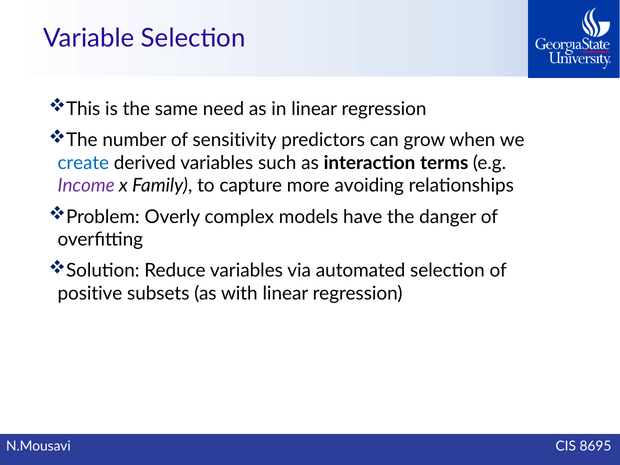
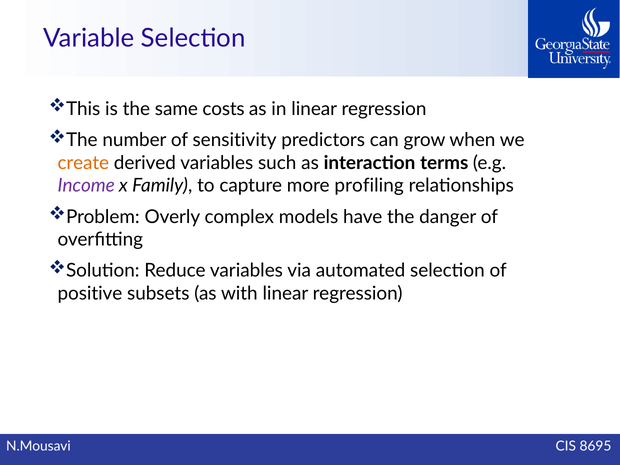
need: need -> costs (224, 109)
create colour: blue -> orange (83, 163)
avoiding: avoiding -> profiling (369, 185)
